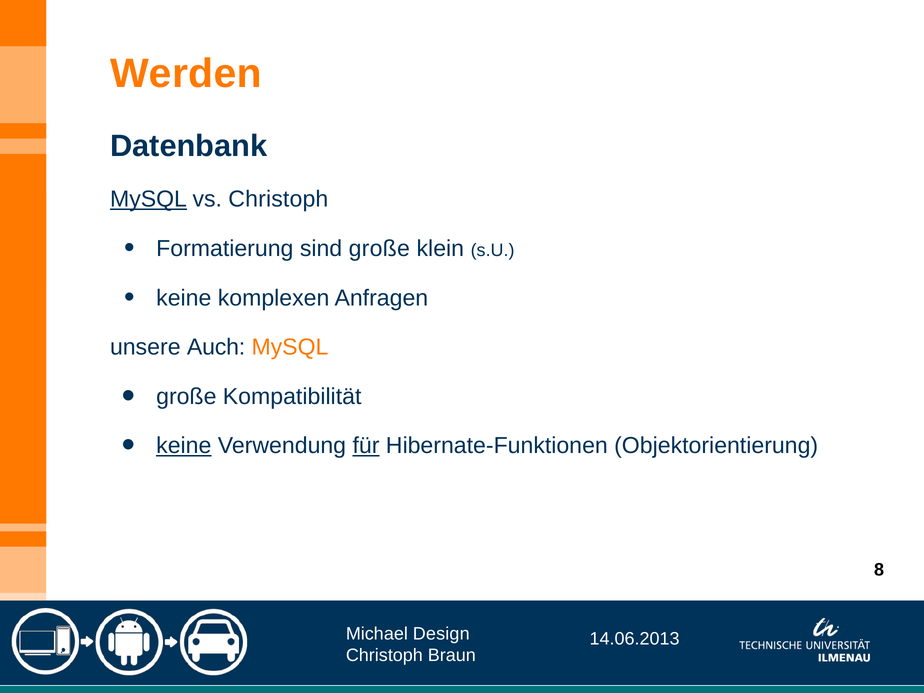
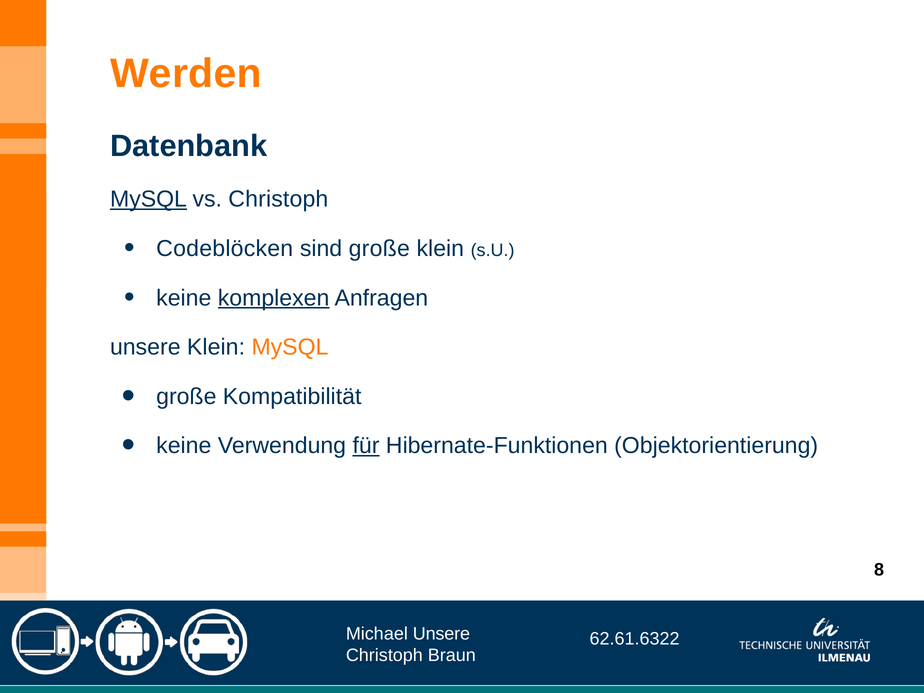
Formatierung: Formatierung -> Codeblöcken (225, 249)
komplexen underline: none -> present (274, 298)
unsere Auch: Auch -> Klein (216, 347)
keine underline: present -> none (184, 446)
Michael Design: Design -> Unsere (441, 634)
14.06.2013: 14.06.2013 -> 62.61.6322 (635, 639)
